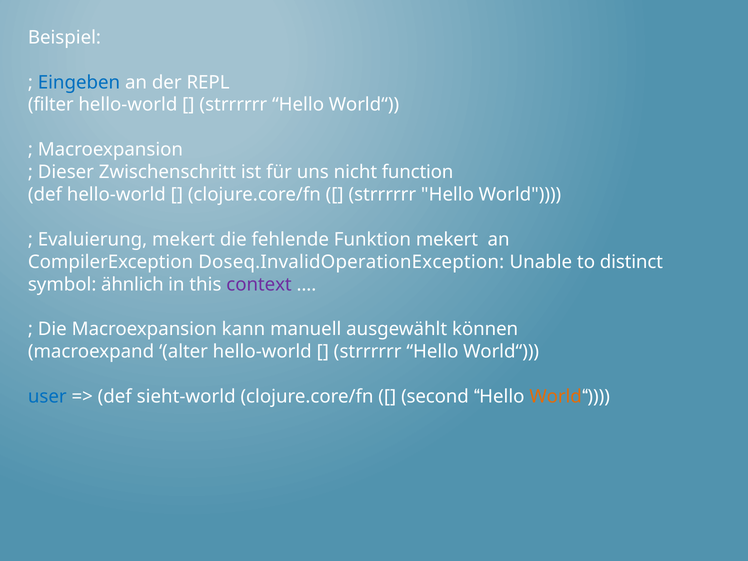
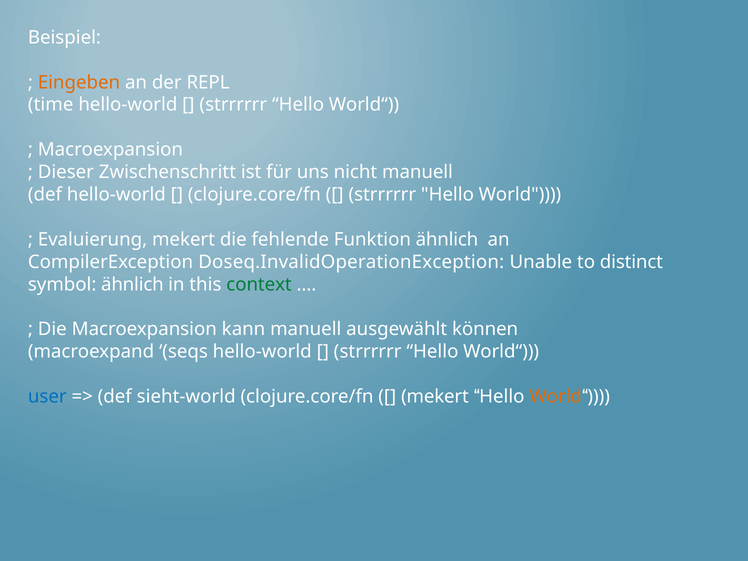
Eingeben colour: blue -> orange (79, 82)
filter: filter -> time (51, 105)
nicht function: function -> manuell (418, 172)
Funktion mekert: mekert -> ähnlich (447, 239)
context colour: purple -> green (259, 284)
alter: alter -> seqs (183, 352)
second: second -> mekert (435, 397)
